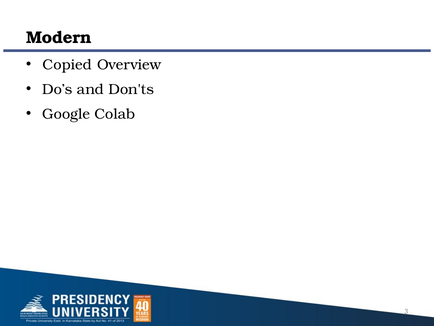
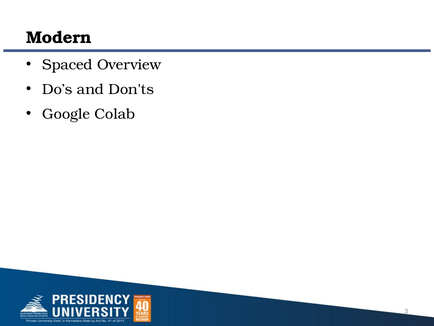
Copied: Copied -> Spaced (67, 65)
